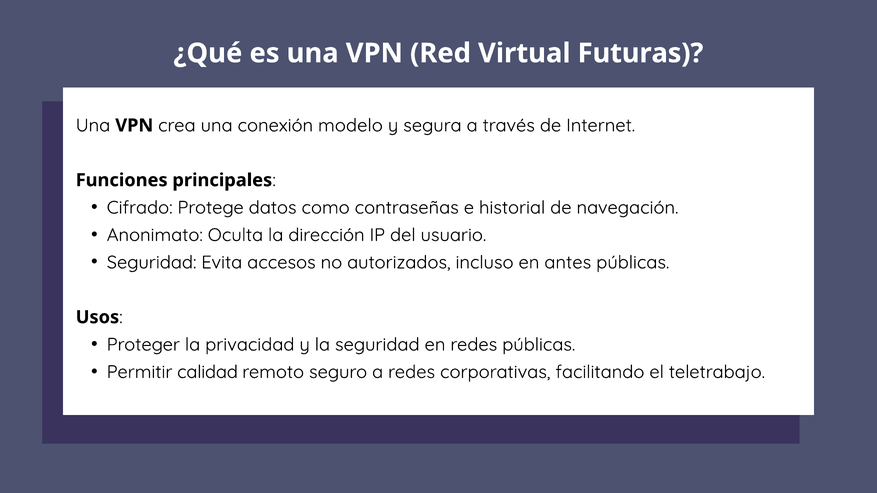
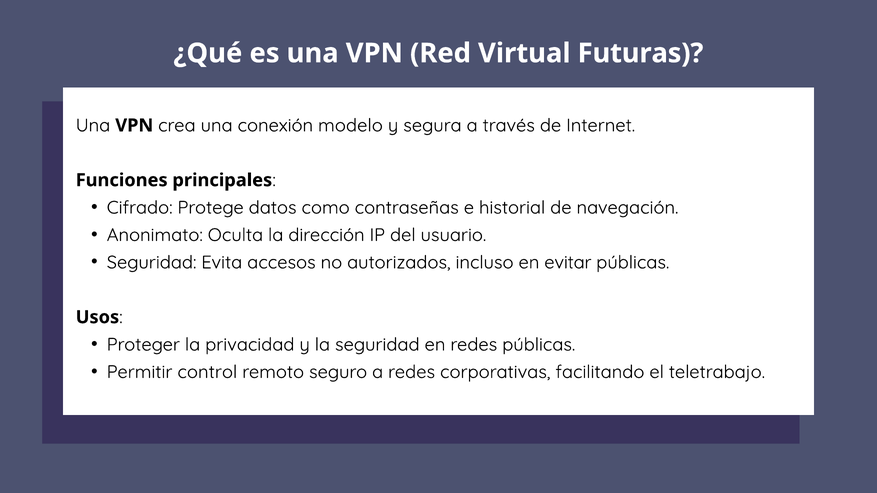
antes: antes -> evitar (568, 263)
calidad: calidad -> control (207, 372)
